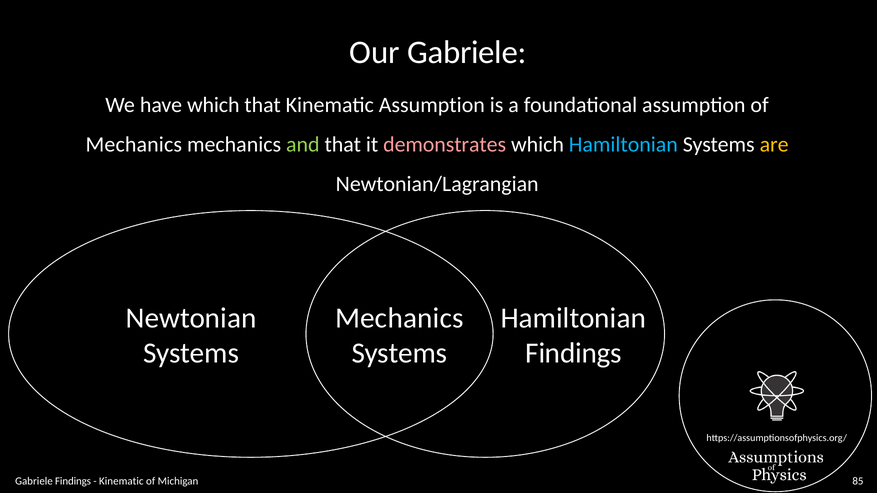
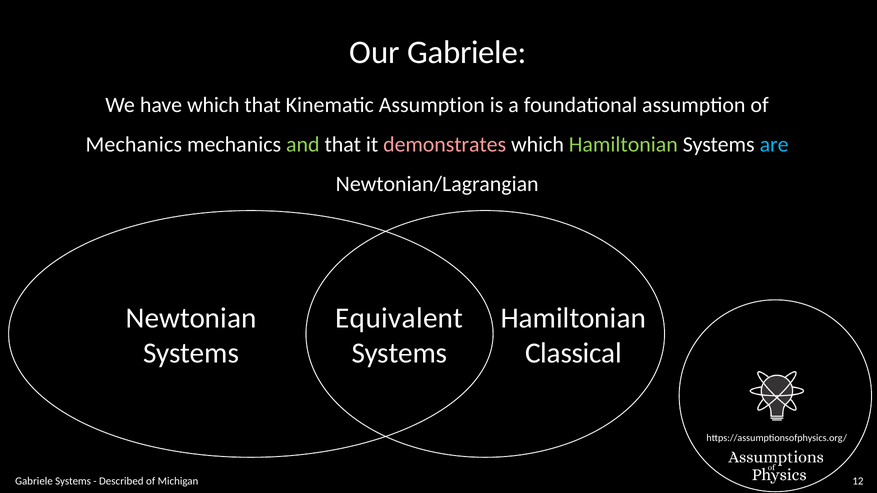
Hamiltonian colour: light blue -> light green (623, 144)
are colour: yellow -> light blue (774, 144)
Mechanics: Mechanics -> Equivalent (399, 318)
Findings: Findings -> Classical (573, 353)
Gabriele Findings: Findings -> Systems (73, 481)
Kinematic: Kinematic -> Described (121, 481)
85: 85 -> 12 (858, 482)
